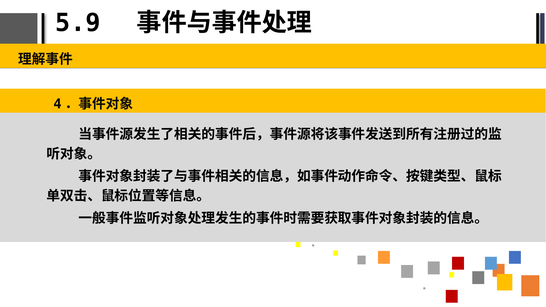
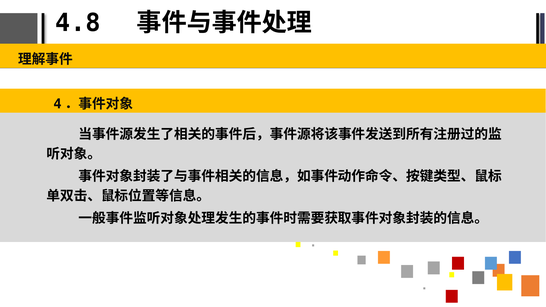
5.9: 5.9 -> 4.8 (78, 23)
